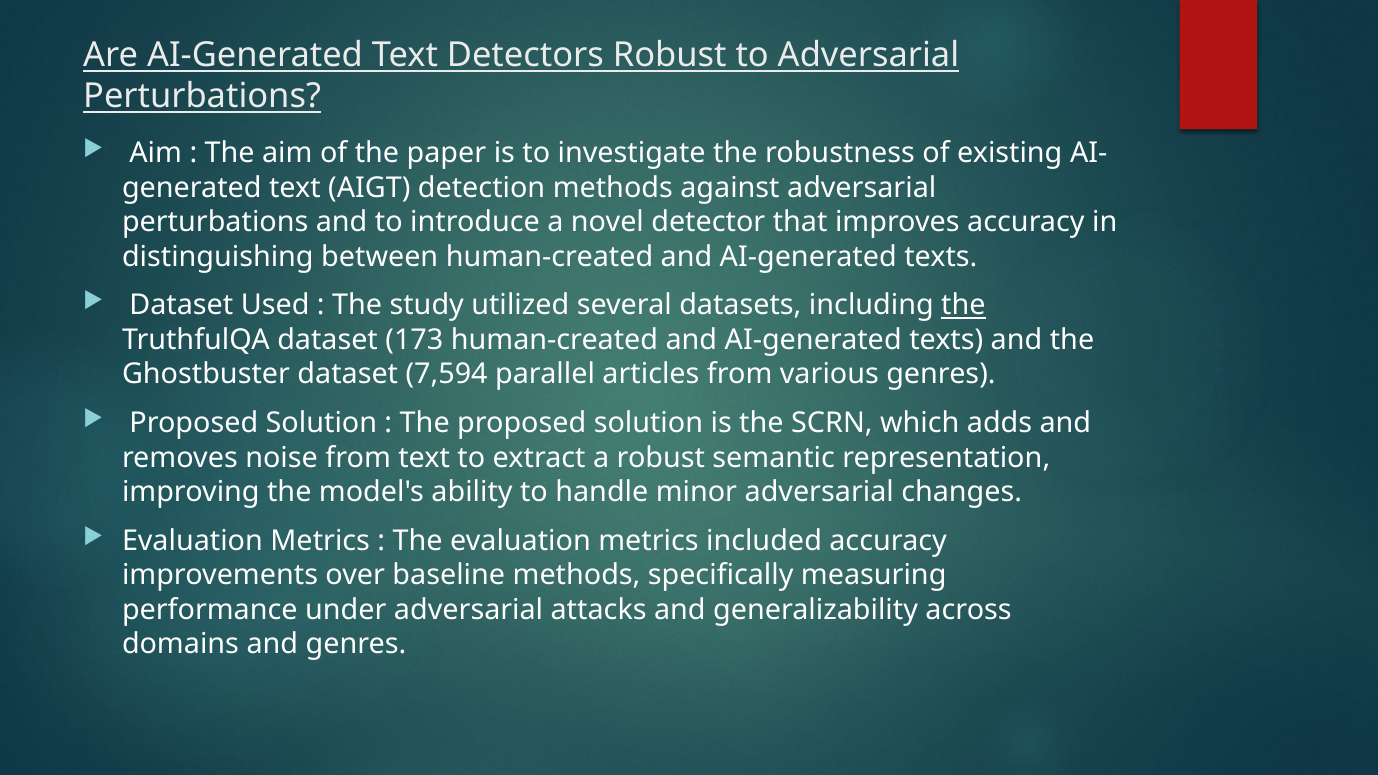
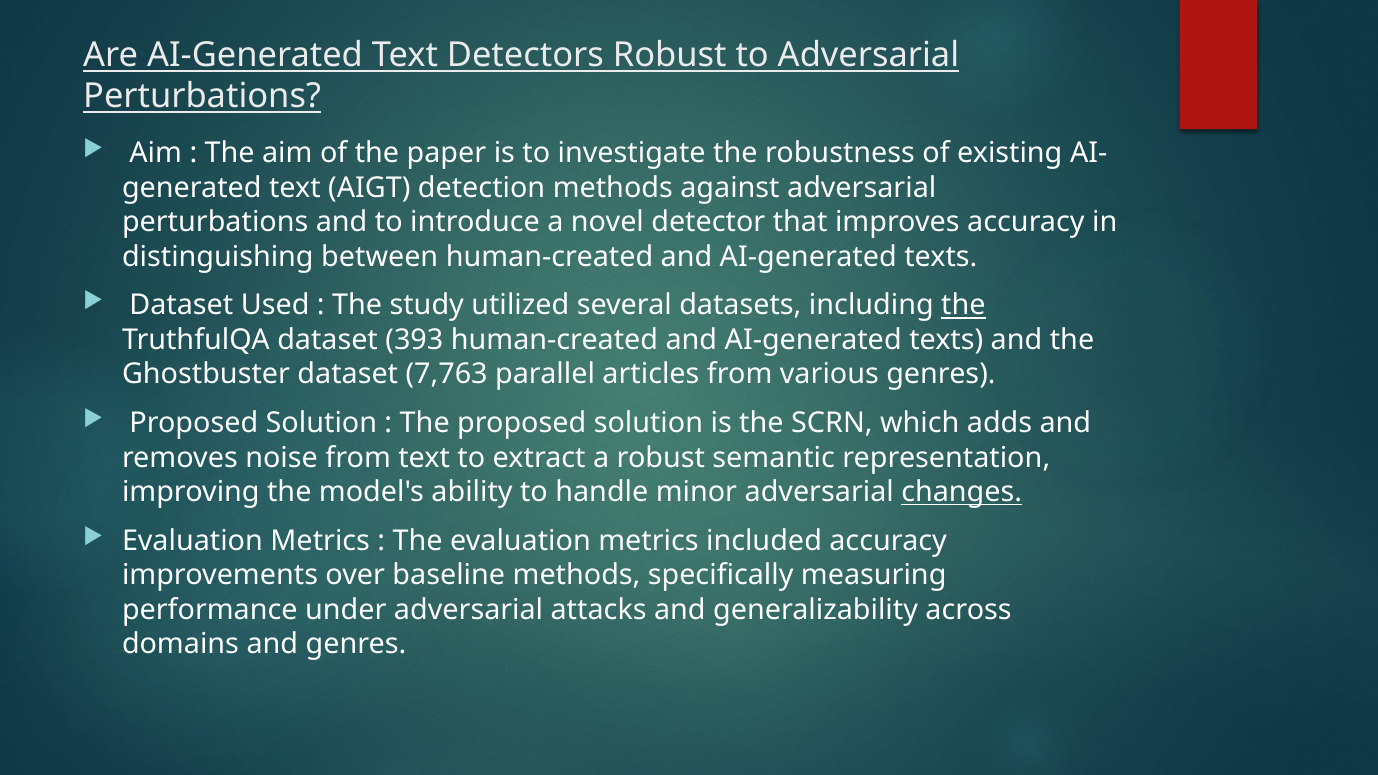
173: 173 -> 393 (414, 340)
7,594: 7,594 -> 7,763 (447, 374)
changes underline: none -> present (962, 492)
